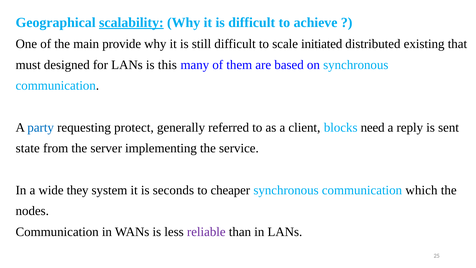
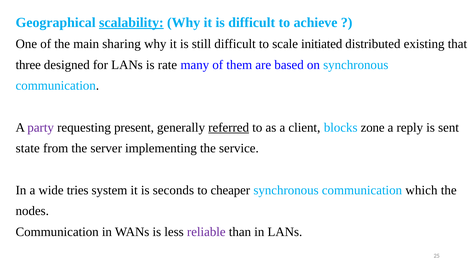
provide: provide -> sharing (122, 44)
must: must -> three (28, 65)
this: this -> rate (167, 65)
party colour: blue -> purple (41, 127)
protect: protect -> present (134, 127)
referred underline: none -> present (229, 127)
need: need -> zone (373, 127)
they: they -> tries (78, 190)
